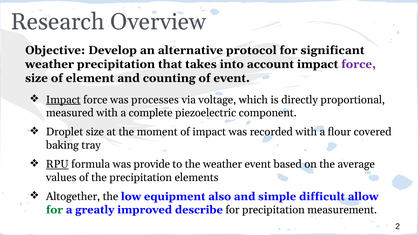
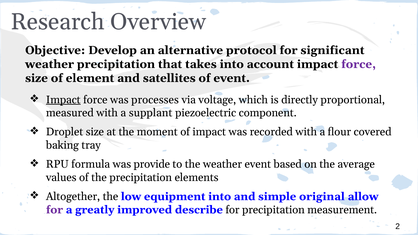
counting: counting -> satellites (169, 78)
complete: complete -> supplant (151, 113)
RPU underline: present -> none (57, 164)
equipment also: also -> into (220, 197)
difficult: difficult -> original (322, 197)
for colour: green -> purple (55, 210)
